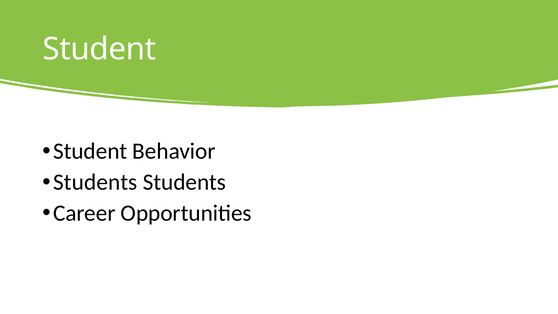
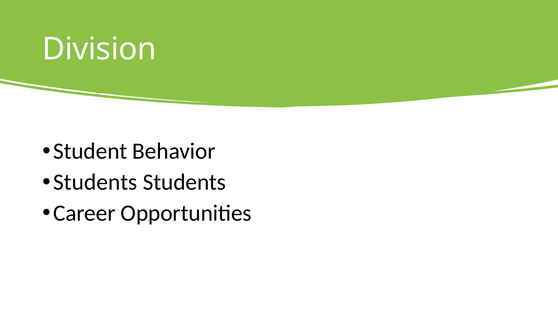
Student: Student -> Division (99, 49)
